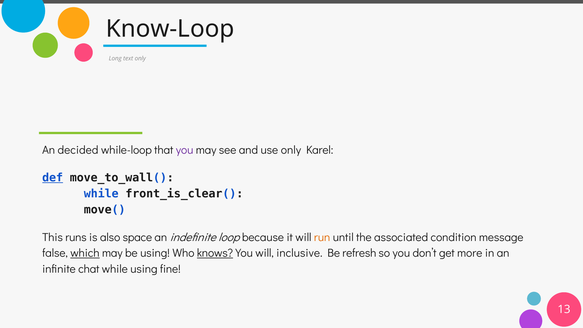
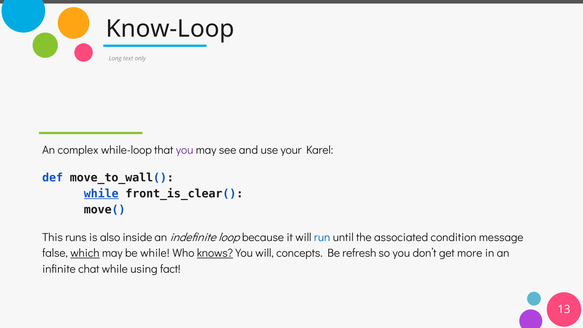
decided: decided -> complex (78, 150)
use only: only -> your (291, 150)
def underline: present -> none (53, 178)
while underline: none -> present (101, 194)
space: space -> inside (137, 237)
run colour: orange -> blue (322, 237)
be using: using -> while (155, 253)
inclusive: inclusive -> concepts (299, 253)
fine: fine -> fact (170, 269)
